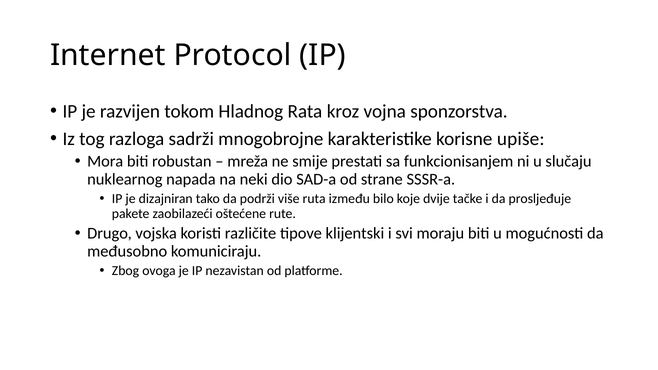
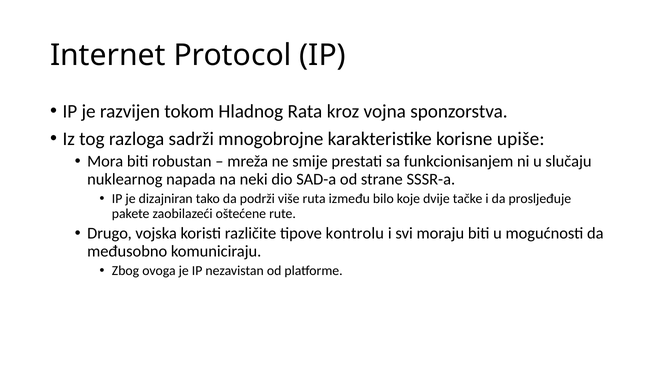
klijentski: klijentski -> kontrolu (355, 233)
